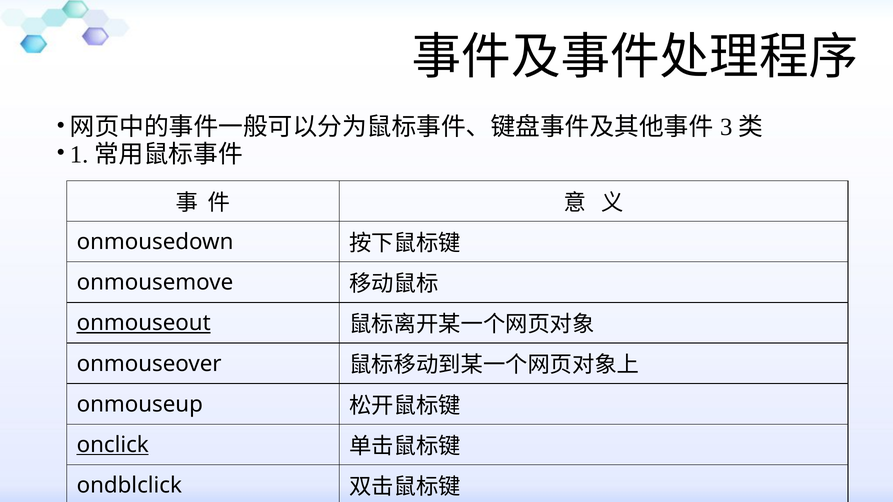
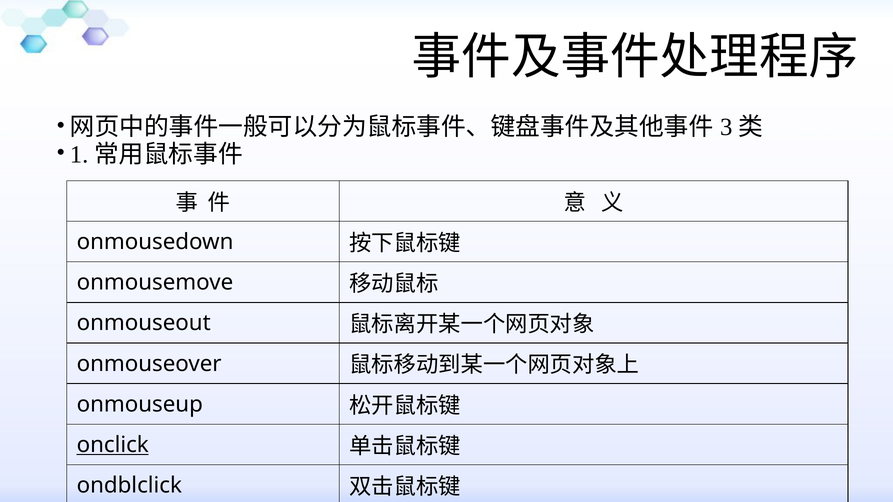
onmouseout underline: present -> none (144, 323)
